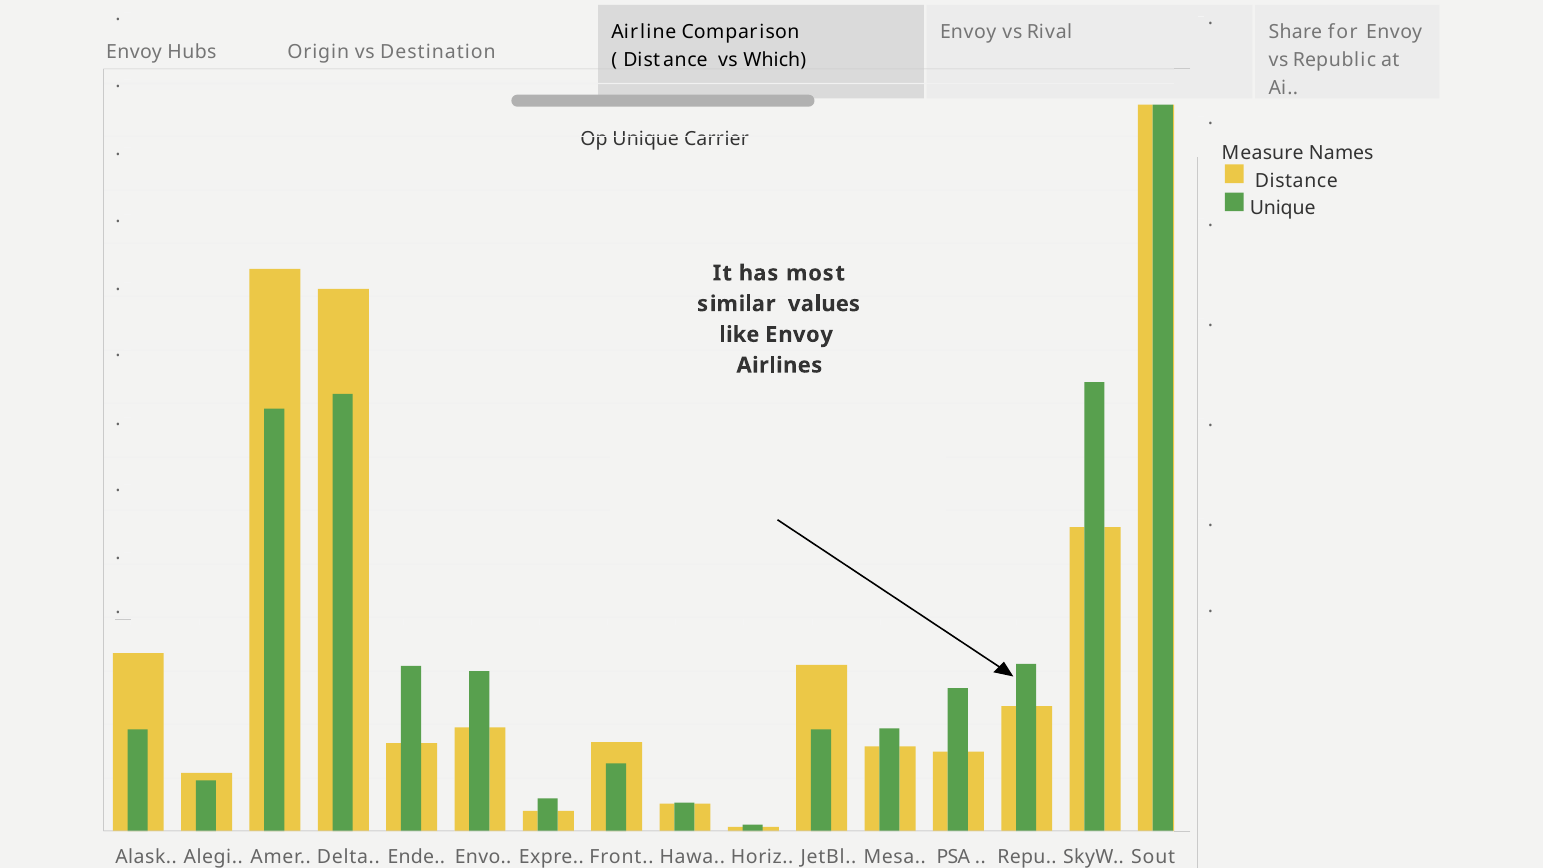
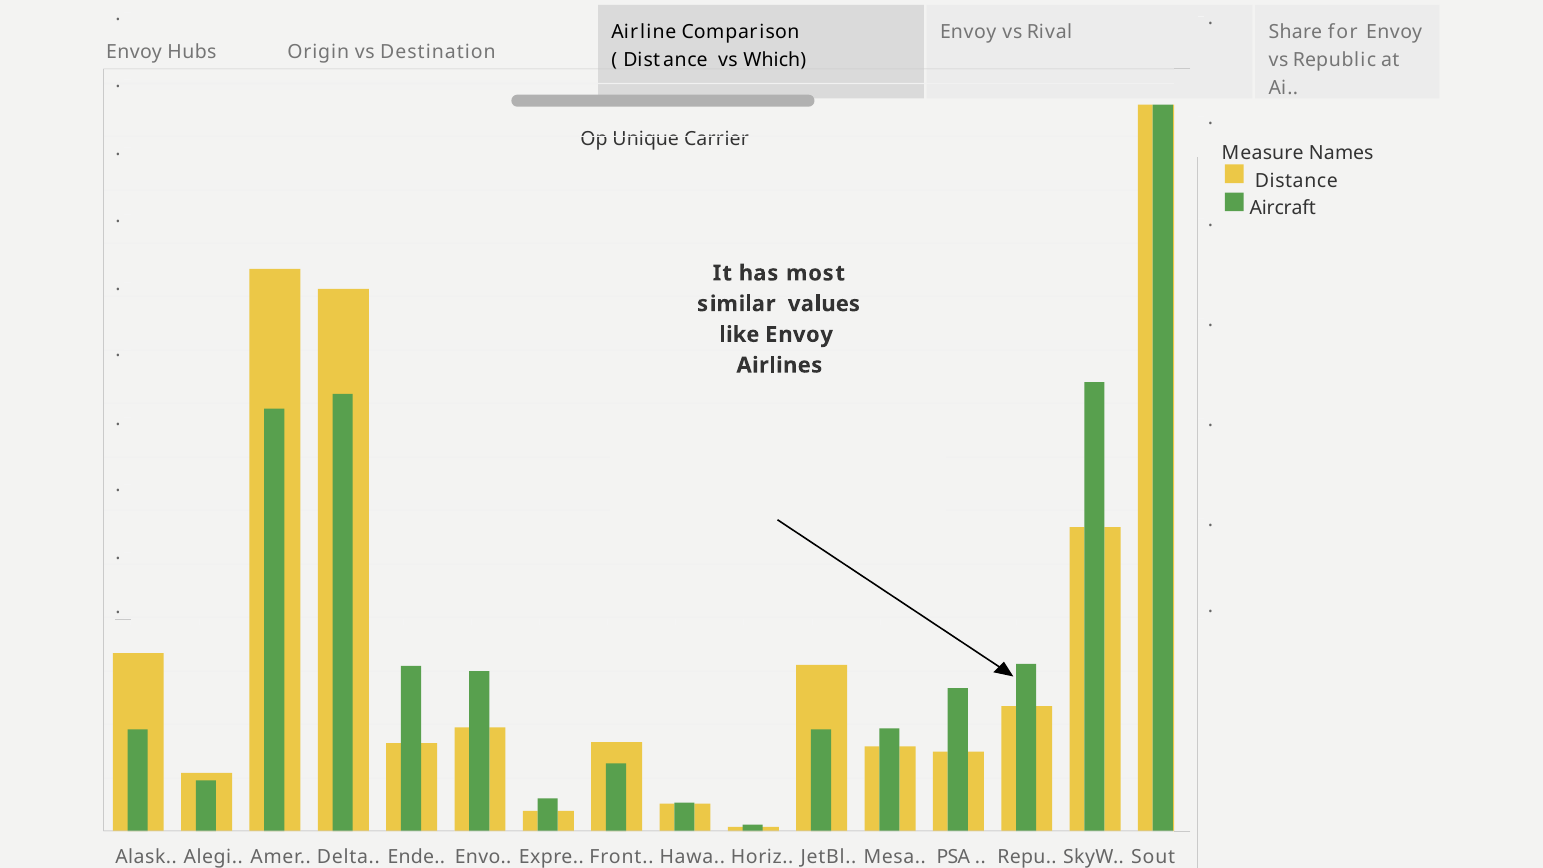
Unique: Unique -> Aircraft (1283, 208)
